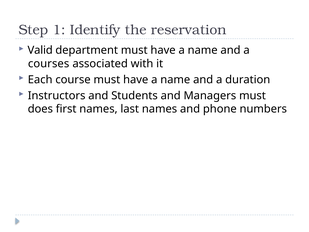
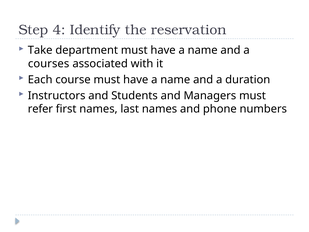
1: 1 -> 4 (59, 30)
Valid: Valid -> Take (40, 50)
does: does -> refer (40, 109)
